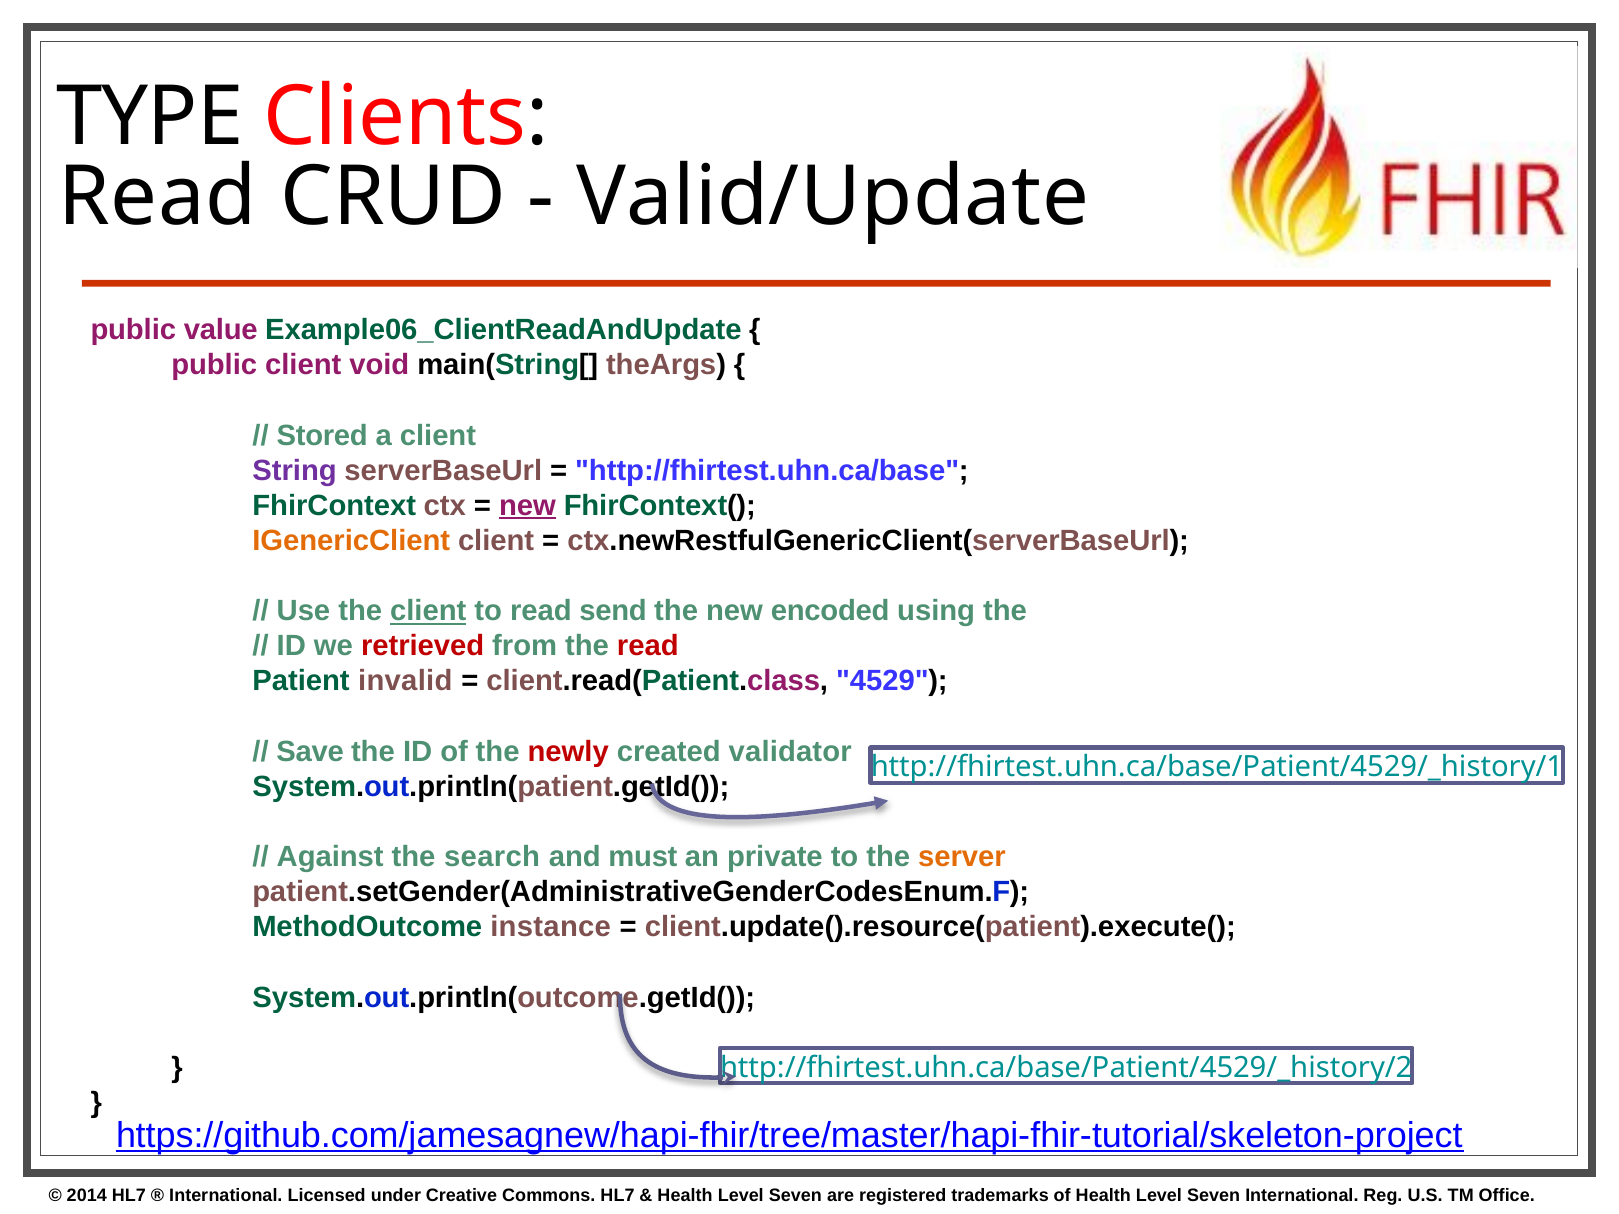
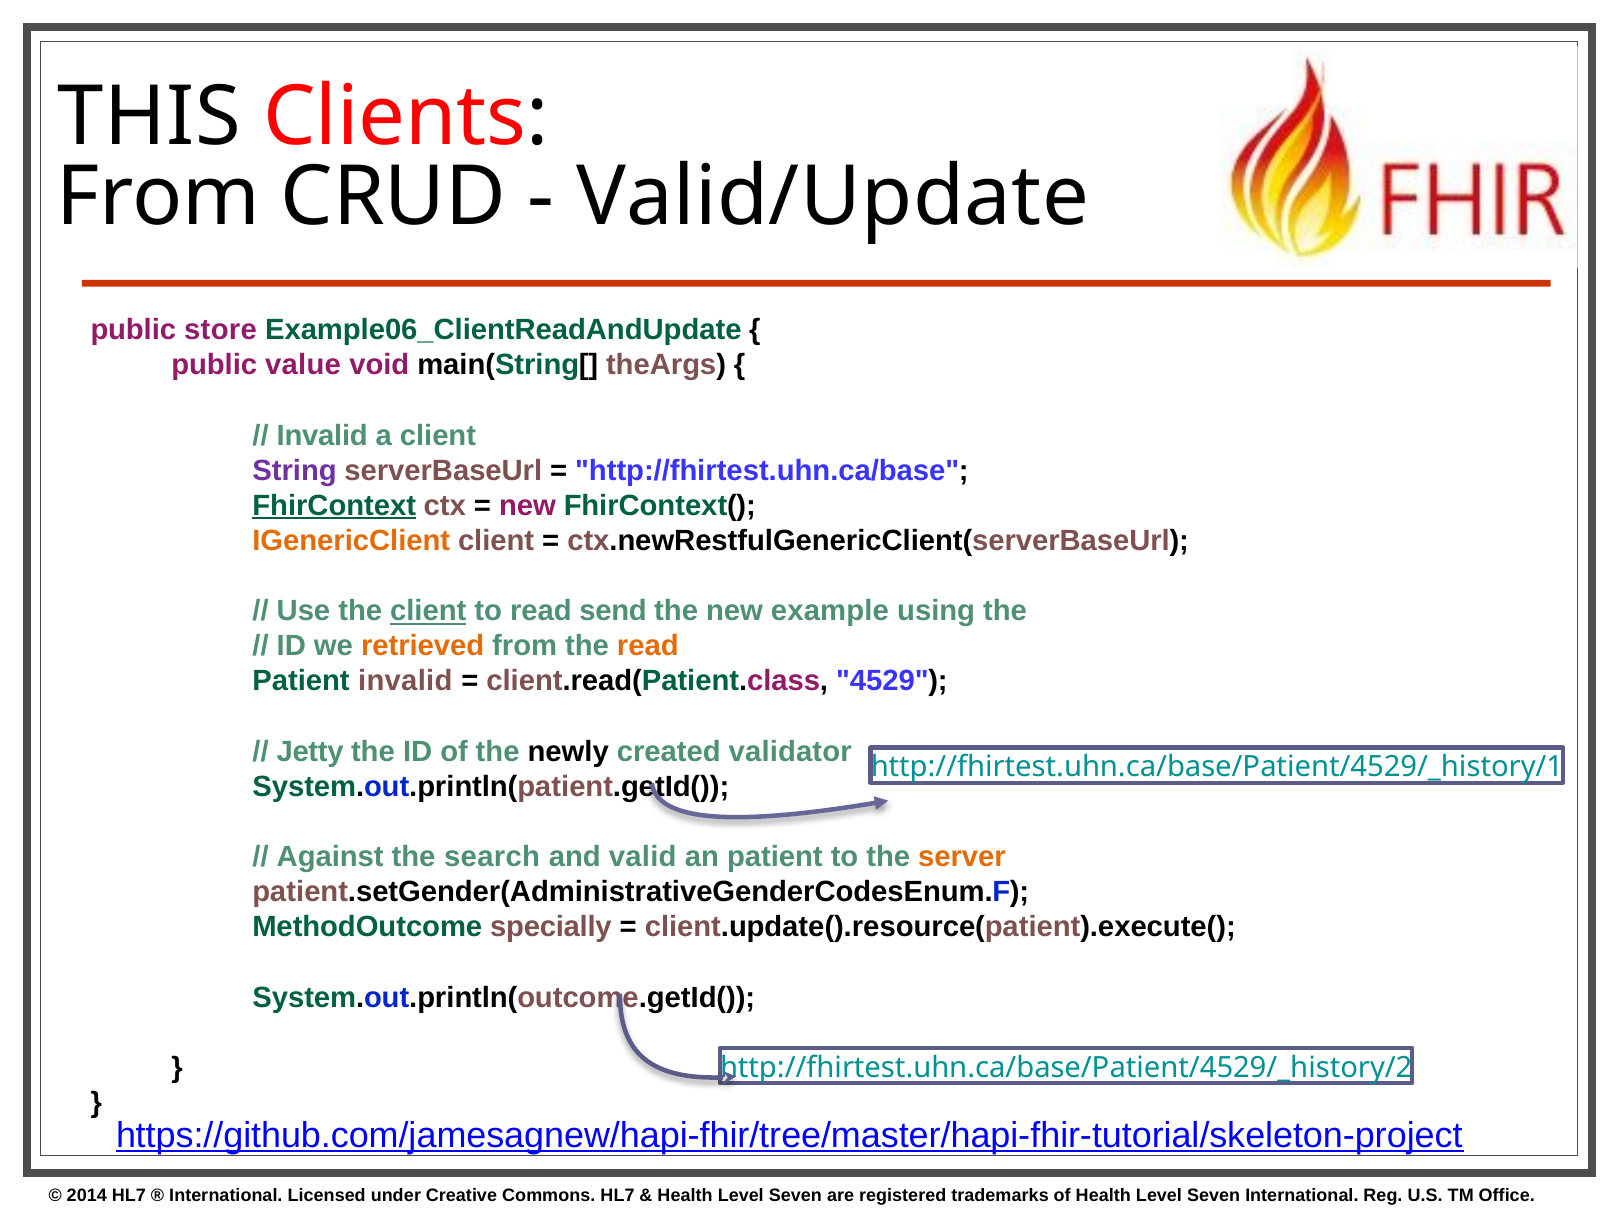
TYPE: TYPE -> THIS (149, 117)
Read: Read -> From (158, 197)
value: value -> store (220, 330)
public client: client -> value (303, 365)
Stored: Stored -> Invalid (322, 436)
FhirContext underline: none -> present (334, 506)
new underline: present -> none (527, 506)
encoded: encoded -> example (830, 611)
retrieved colour: red -> orange (423, 646)
read colour: red -> orange (648, 646)
Save: Save -> Jetty (310, 752)
newly colour: red -> black (568, 752)
must: must -> valid (643, 857)
an private: private -> patient (775, 857)
instance: instance -> specially (551, 927)
